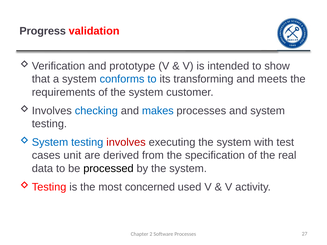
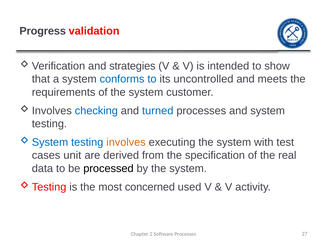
prototype: prototype -> strategies (132, 66)
transforming: transforming -> uncontrolled (203, 79)
makes: makes -> turned (158, 111)
involves colour: red -> orange (126, 142)
